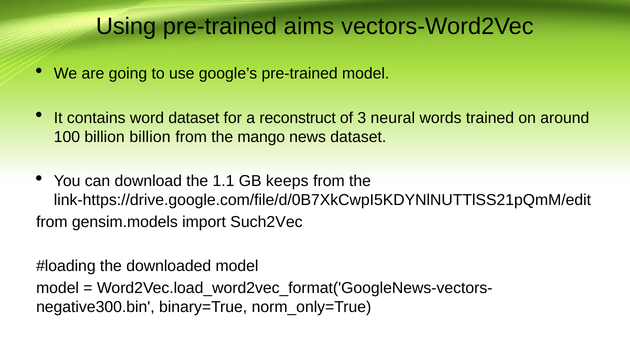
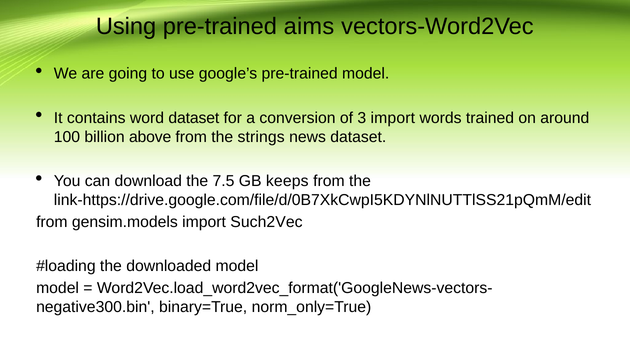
reconstruct: reconstruct -> conversion (298, 118)
3 neural: neural -> import (393, 118)
billion billion: billion -> above (150, 137)
mango: mango -> strings (261, 137)
1.1: 1.1 -> 7.5 (224, 181)
